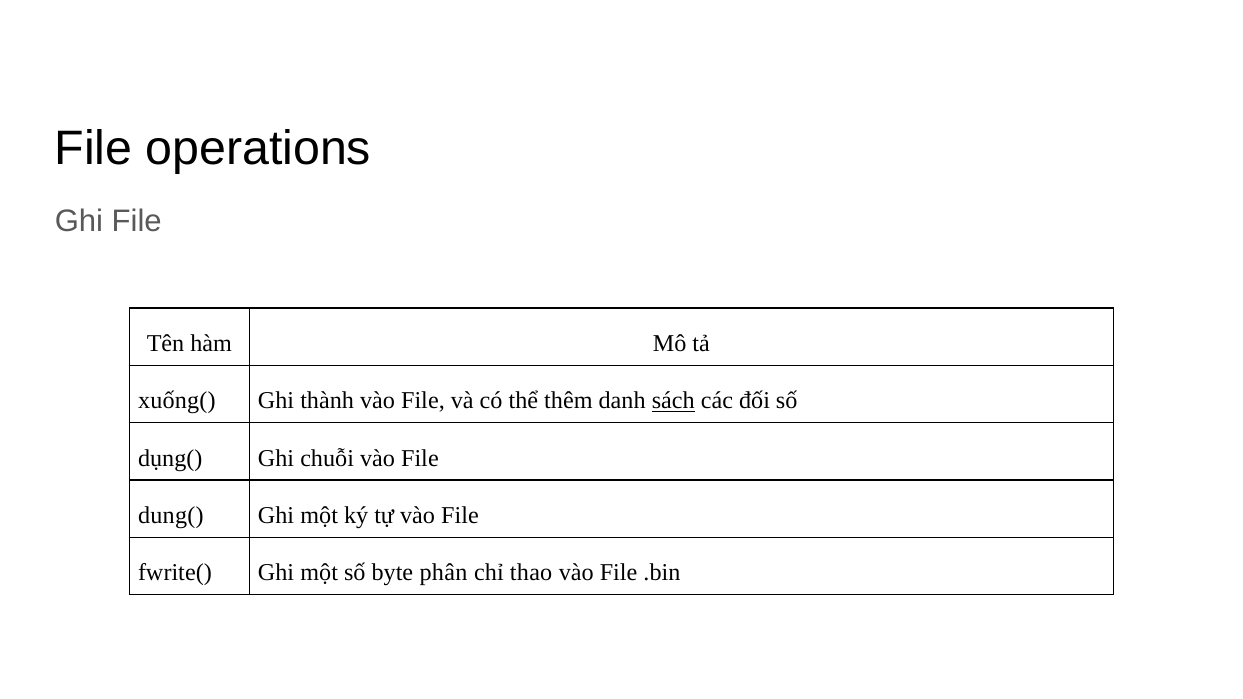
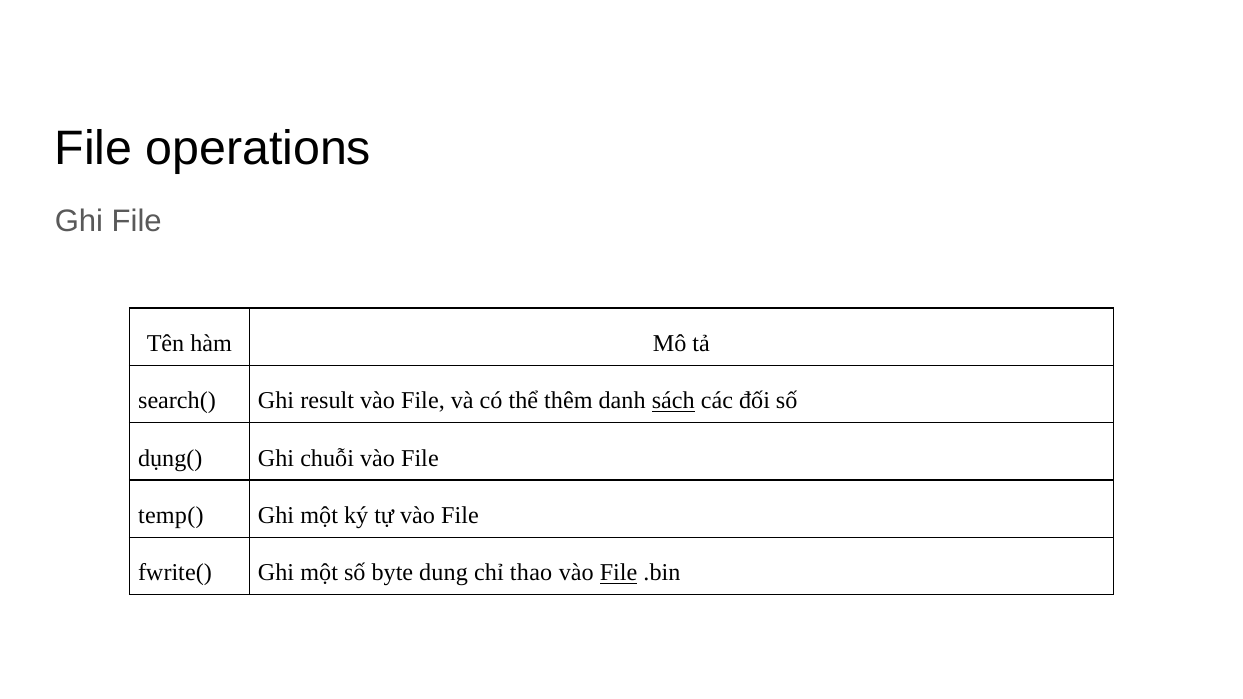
xuống(: xuống( -> search( (177, 401)
thành: thành -> result (327, 401)
dung(: dung( -> temp( (171, 516)
phân: phân -> dung (444, 573)
File underline: none -> present (619, 573)
